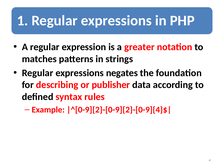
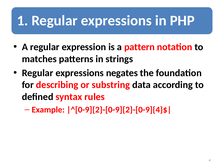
greater: greater -> pattern (139, 47)
publisher: publisher -> substring (111, 85)
